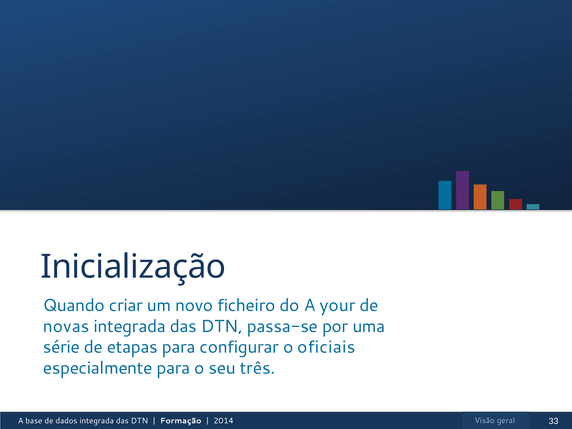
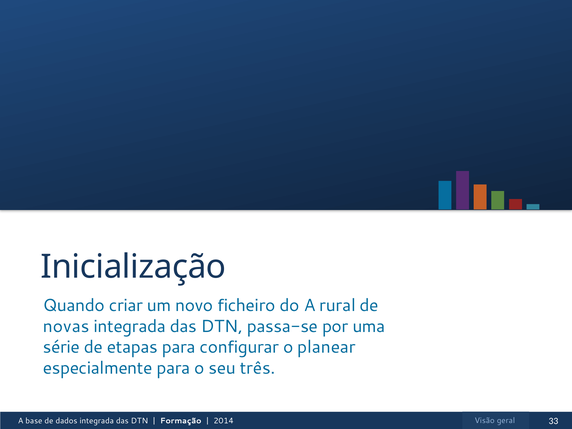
your: your -> rural (338, 305)
oficiais: oficiais -> planear (327, 347)
